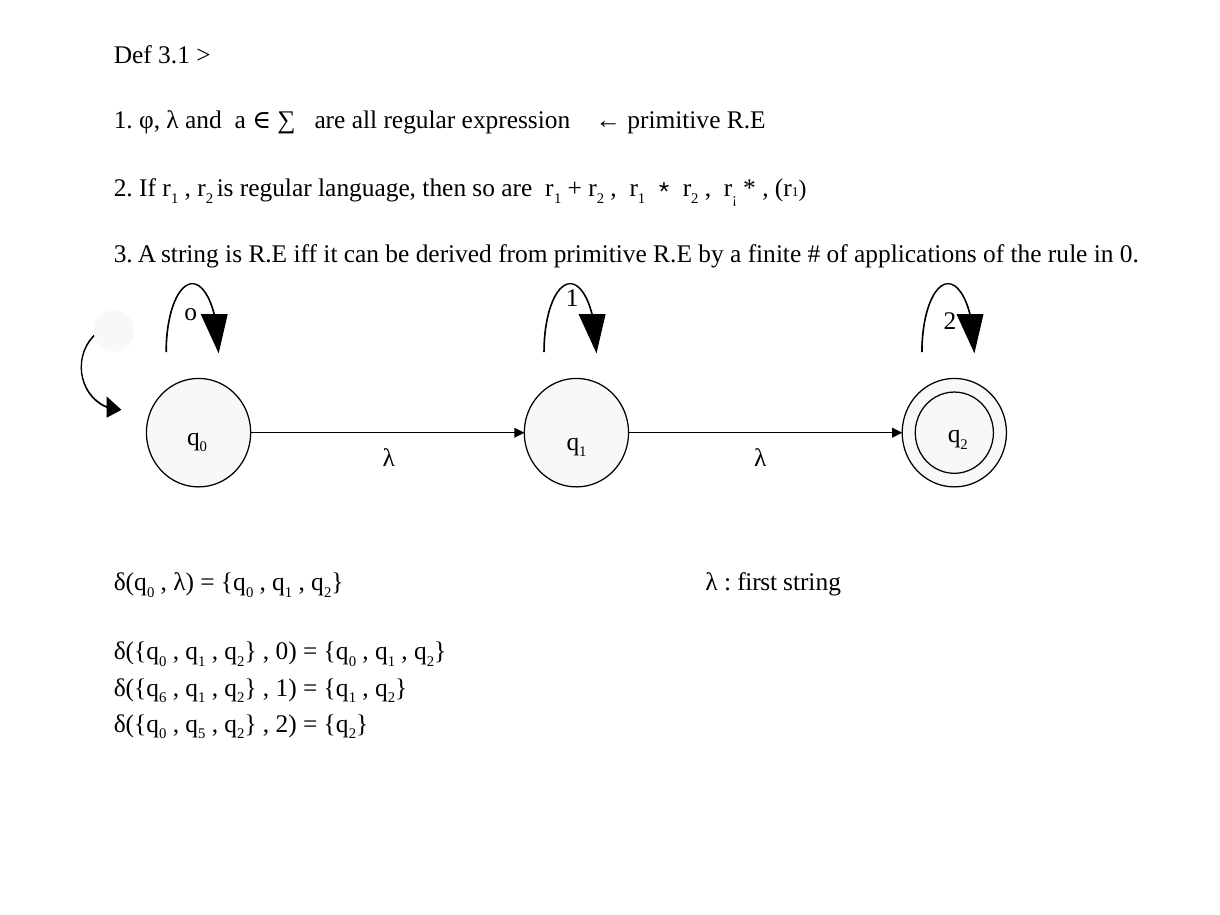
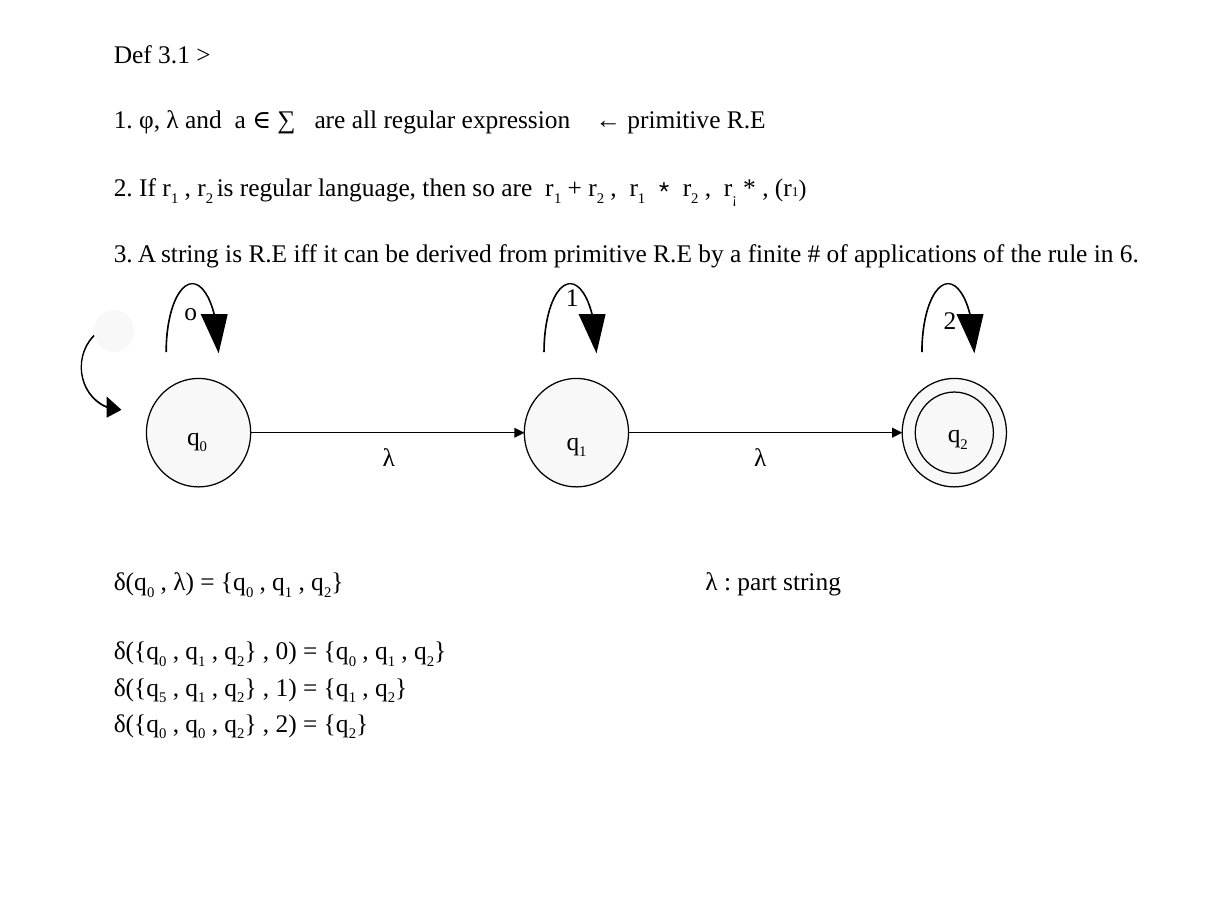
in 0: 0 -> 6 (1130, 254)
first: first -> part (757, 583)
6: 6 -> 5 (163, 698)
5: 5 -> 0 (202, 734)
